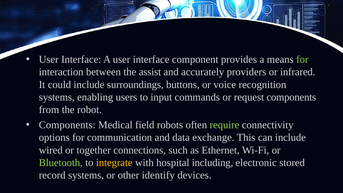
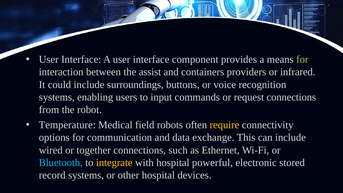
accurately: accurately -> containers (203, 72)
request components: components -> connections (291, 97)
Components: Components -> Temperature (67, 125)
require colour: light green -> yellow (224, 125)
Bluetooth colour: light green -> light blue (61, 163)
including: including -> powerful (212, 163)
other identify: identify -> hospital (158, 175)
